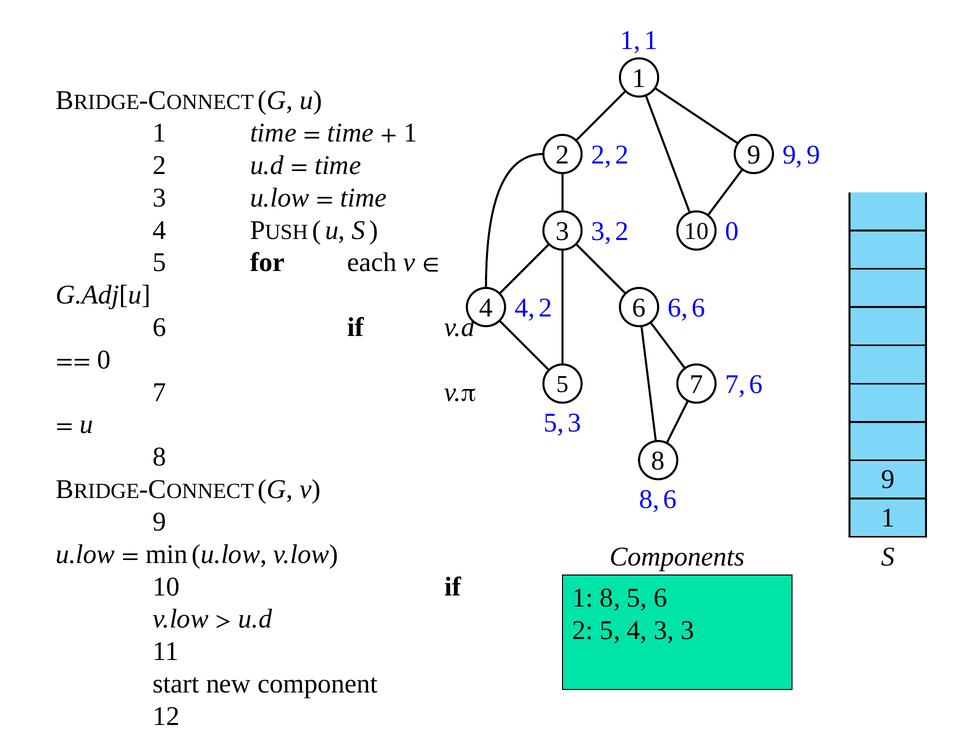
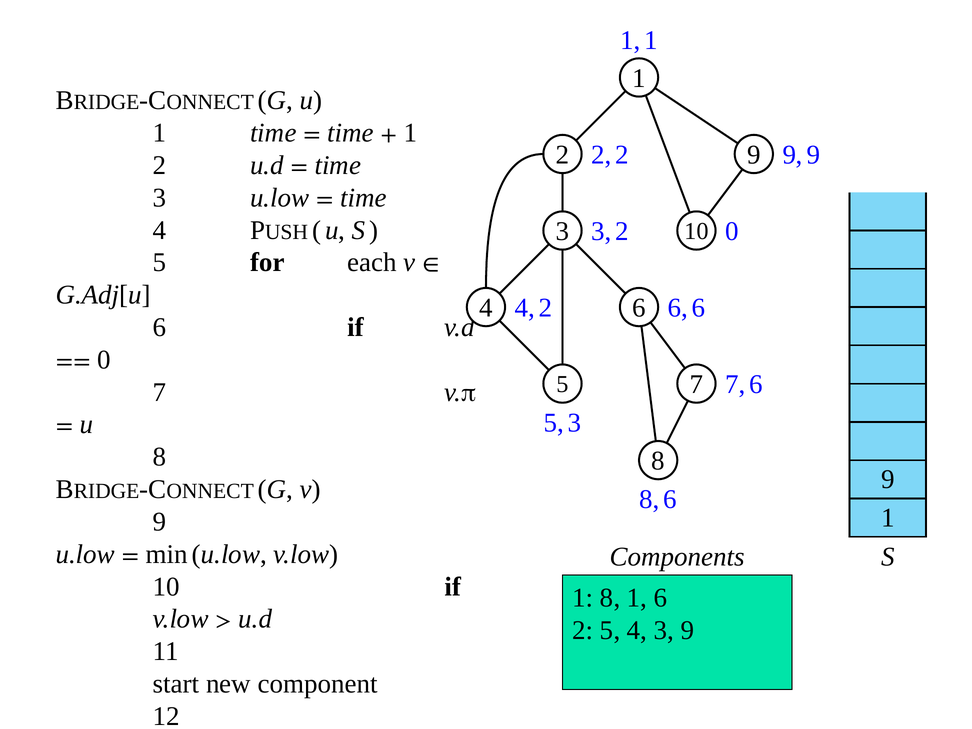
8 5: 5 -> 1 (637, 598)
3 3: 3 -> 9 (688, 630)
